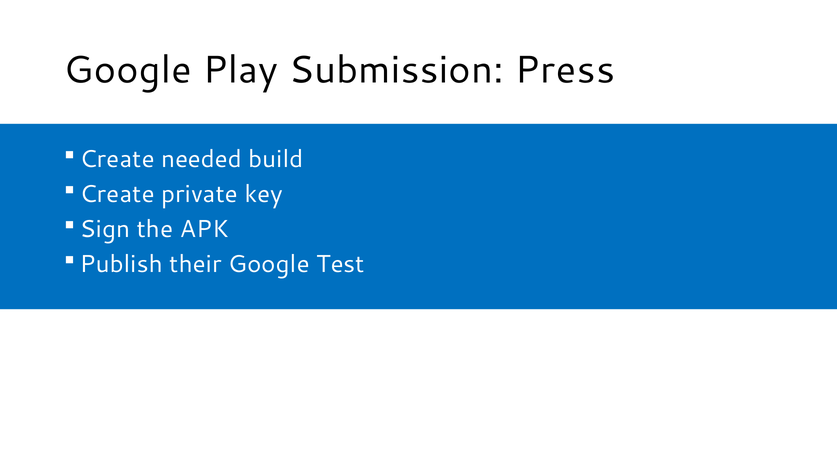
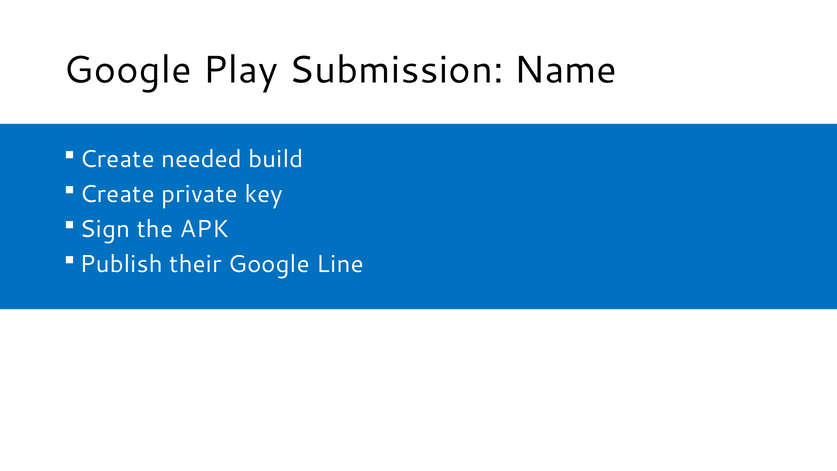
Press: Press -> Name (565, 70)
Test: Test -> Line (340, 264)
